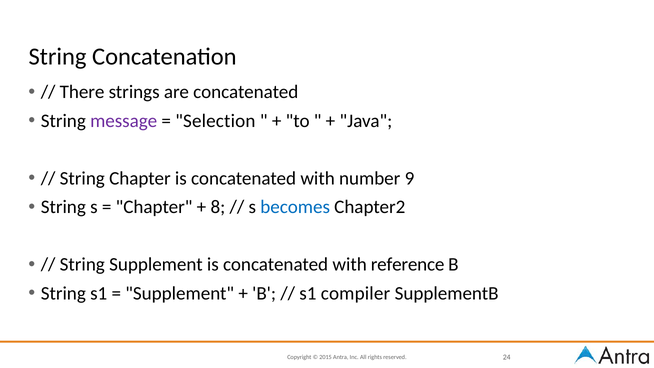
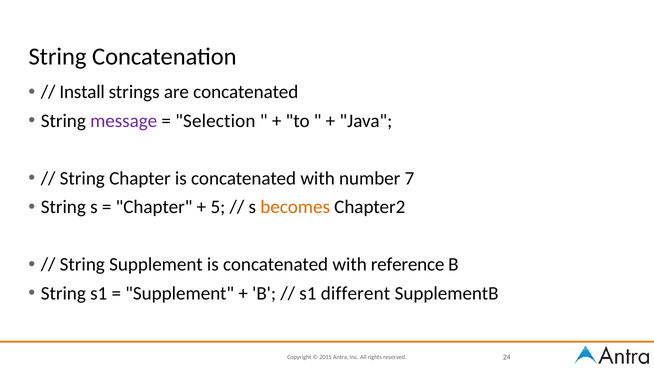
There: There -> Install (82, 92)
9: 9 -> 7 (409, 178)
8: 8 -> 5 (218, 207)
becomes colour: blue -> orange (295, 207)
compiler: compiler -> different (355, 293)
